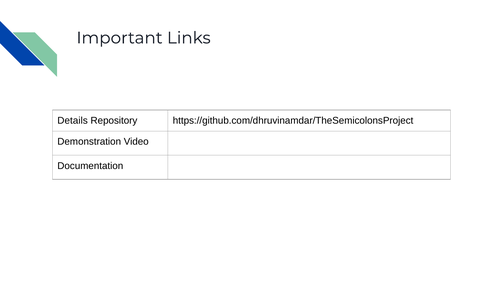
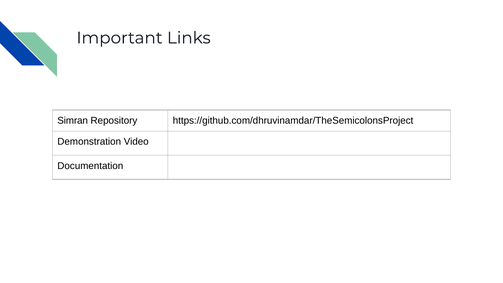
Details: Details -> Simran (73, 121)
